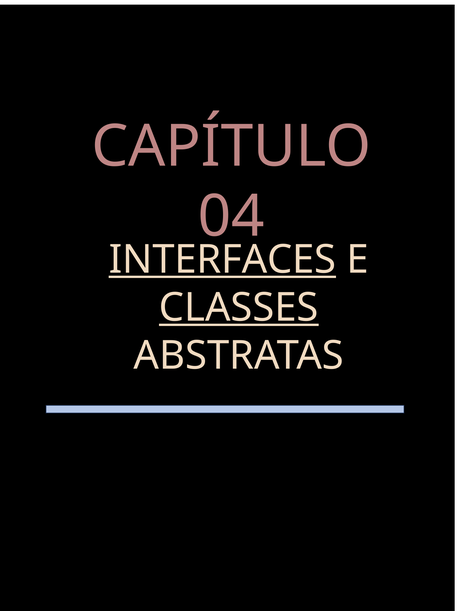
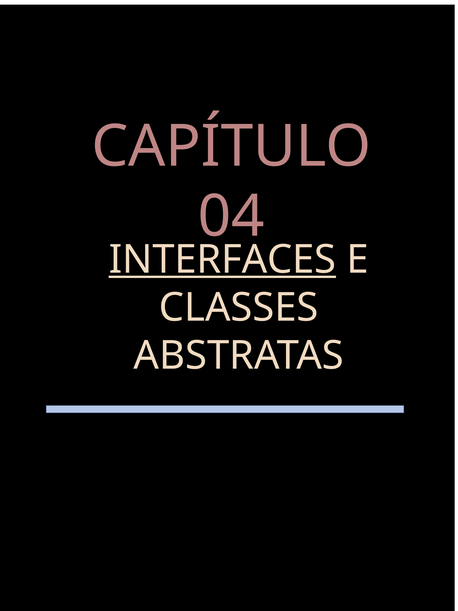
CLASSES underline: present -> none (239, 308)
